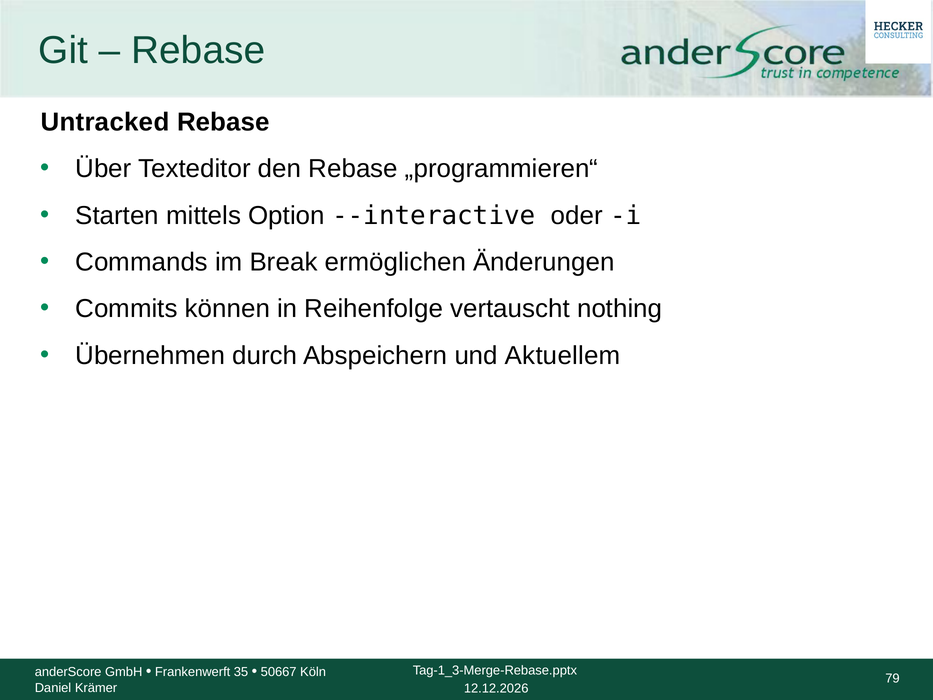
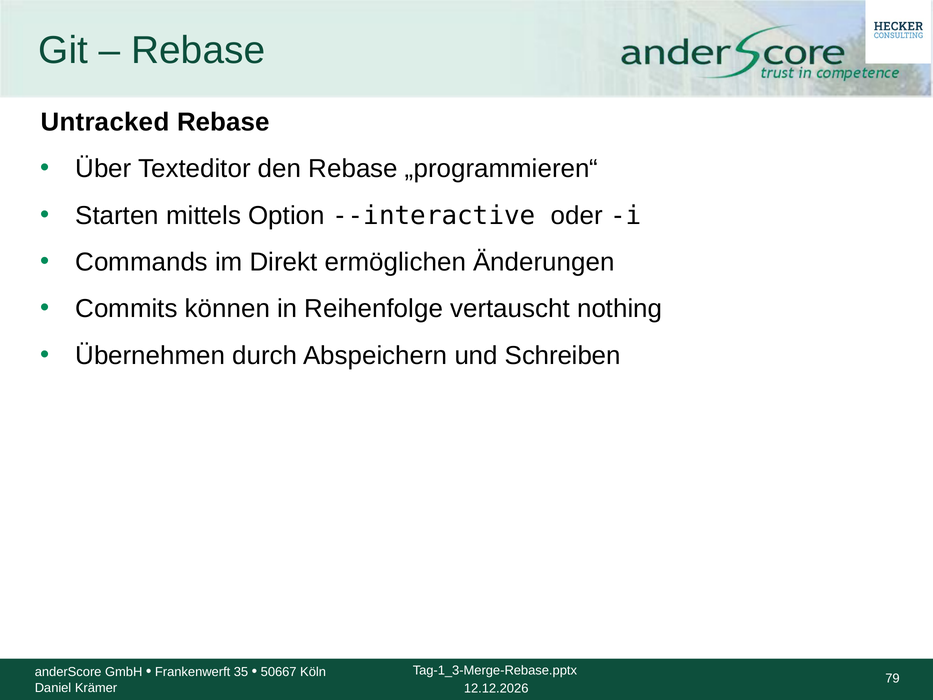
Break: Break -> Direkt (284, 262)
Aktuellem: Aktuellem -> Schreiben (563, 355)
